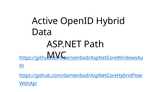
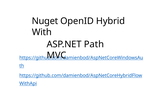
Active: Active -> Nuget (45, 21)
Data: Data -> With (42, 32)
